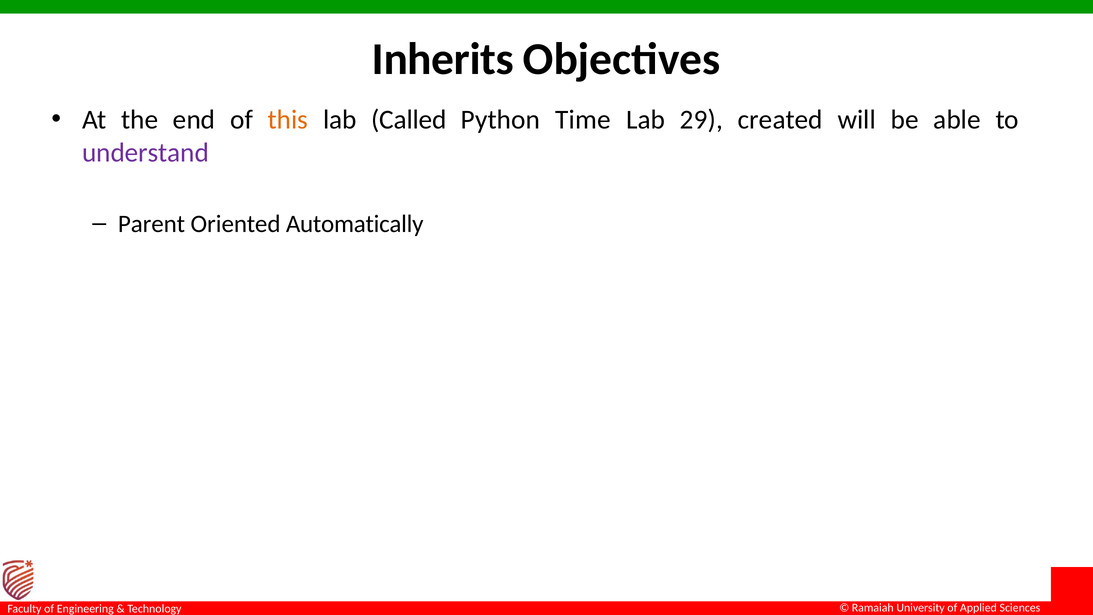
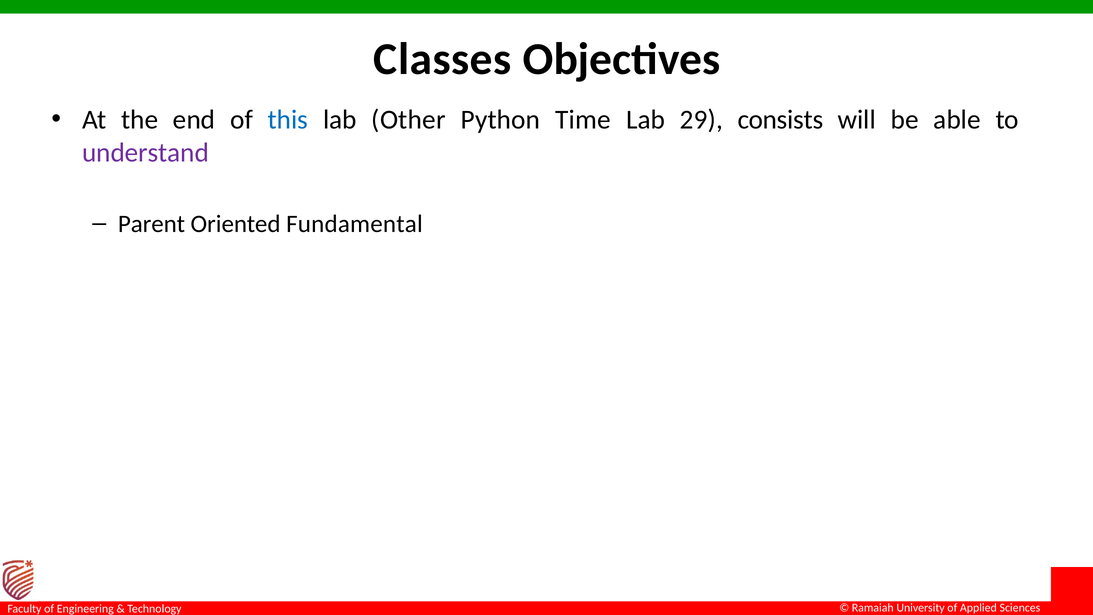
Inherits: Inherits -> Classes (442, 59)
this colour: orange -> blue (288, 120)
Called: Called -> Other (409, 120)
created: created -> consists (780, 120)
Automatically: Automatically -> Fundamental (354, 224)
